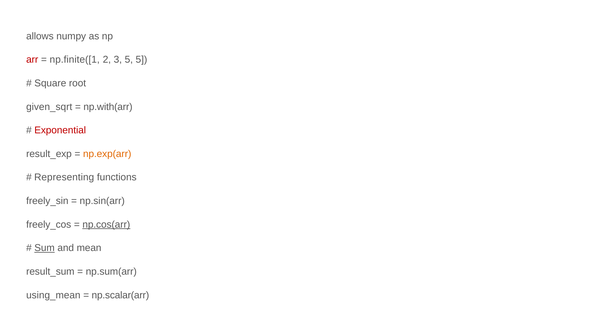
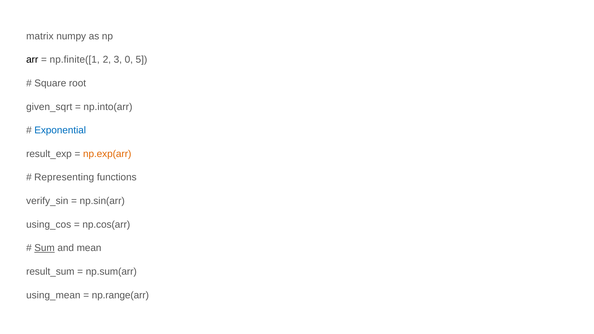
allows: allows -> matrix (40, 36)
arr colour: red -> black (32, 60)
3 5: 5 -> 0 (129, 60)
np.with(arr: np.with(arr -> np.into(arr (108, 107)
Exponential colour: red -> blue (60, 130)
freely_sin: freely_sin -> verify_sin (47, 201)
freely_cos: freely_cos -> using_cos (49, 225)
np.cos(arr underline: present -> none (106, 225)
np.scalar(arr: np.scalar(arr -> np.range(arr (120, 295)
